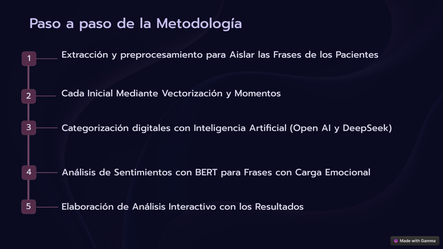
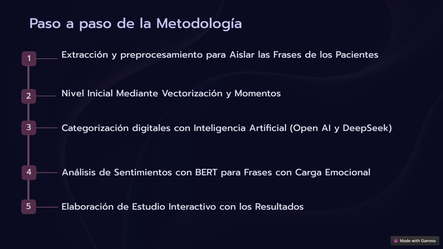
Cada: Cada -> Nivel (73, 93)
de Análisis: Análisis -> Estudio (149, 207)
